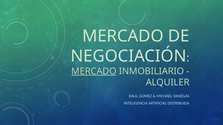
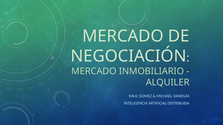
MERCADO underline: present -> none (94, 71)
